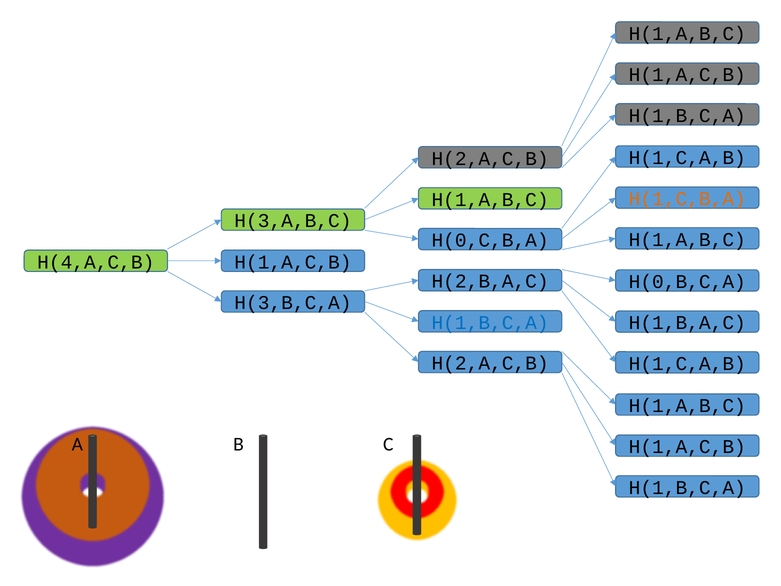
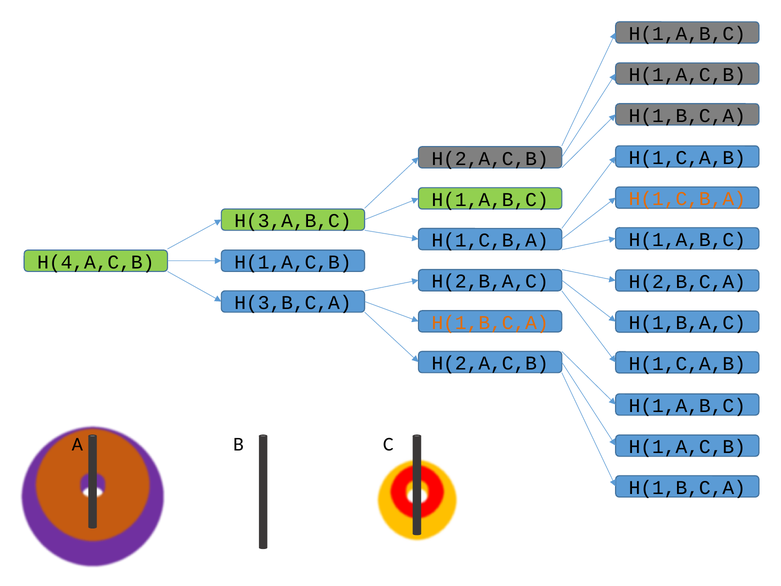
H(0,C,B,A: H(0,C,B,A -> H(1,C,B,A (490, 240)
H(0,B,C,A: H(0,B,C,A -> H(2,B,C,A (687, 282)
H(1,B,C,A colour: blue -> orange (490, 323)
